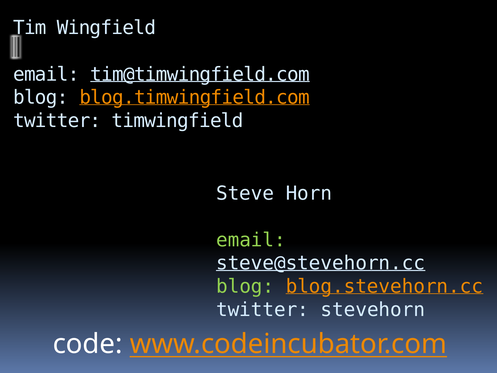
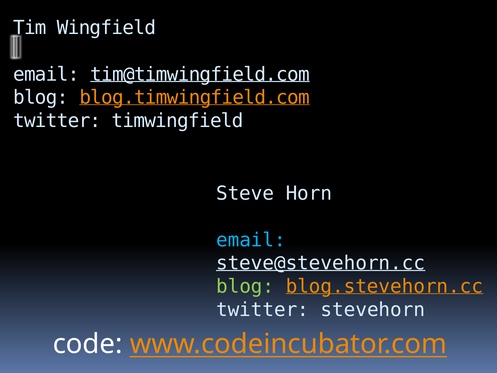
email colour: light green -> light blue (251, 240)
